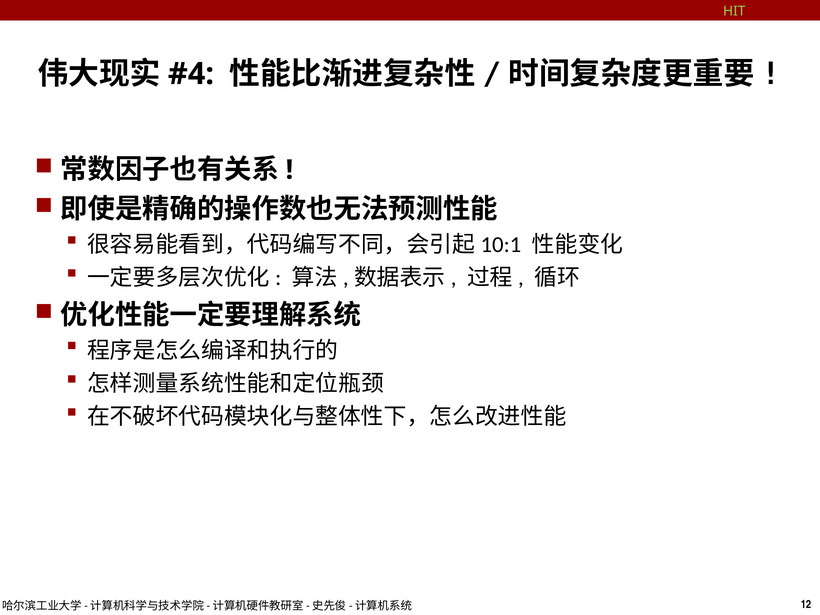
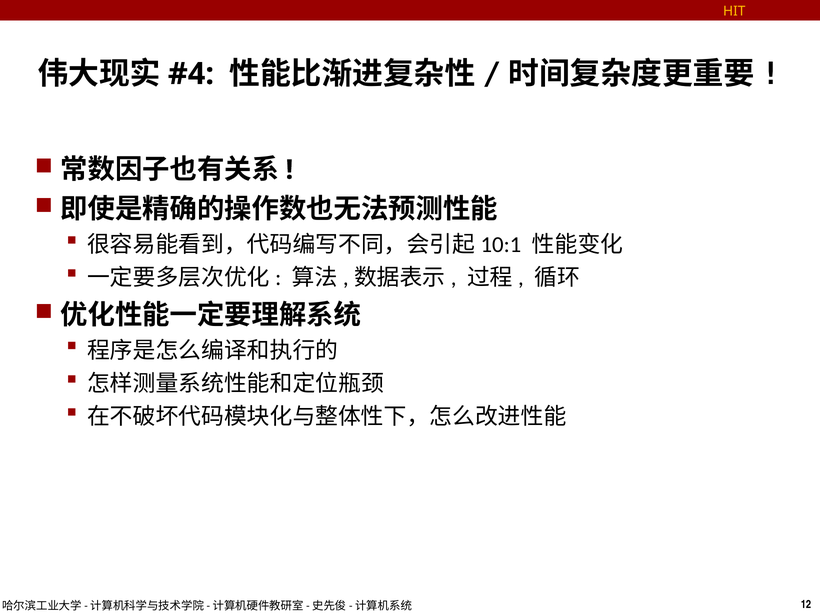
HIT colour: light green -> yellow (734, 11)
